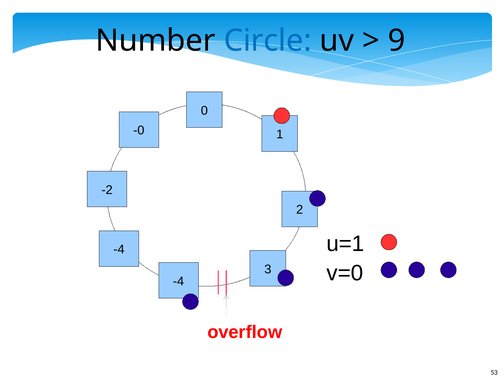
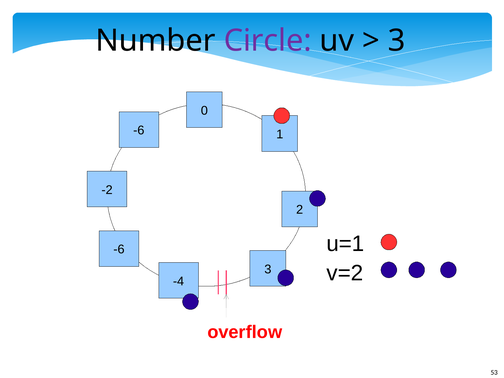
Circle colour: blue -> purple (268, 41)
9: 9 -> 3 (397, 41)
-0: -0 -> -6 (139, 130)
-4: -4 -> -6 (119, 249)
v=0: v=0 -> v=2 (345, 273)
